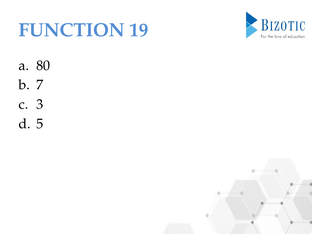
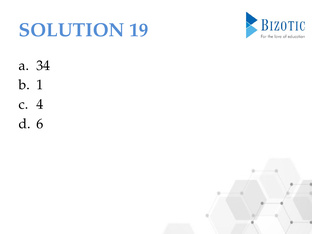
FUNCTION: FUNCTION -> SOLUTION (72, 30)
80: 80 -> 34 (43, 65)
7: 7 -> 1 (40, 85)
3: 3 -> 4 (40, 104)
5: 5 -> 6 (40, 124)
